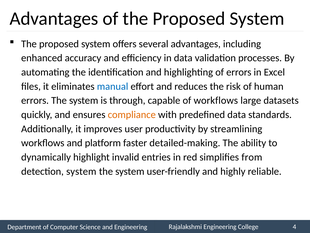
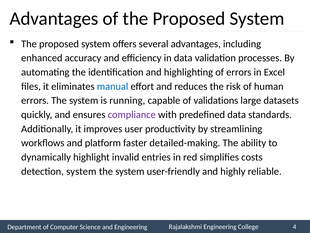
through: through -> running (127, 100)
of workflows: workflows -> validations (216, 100)
compliance colour: orange -> purple (132, 114)
from: from -> costs (252, 157)
